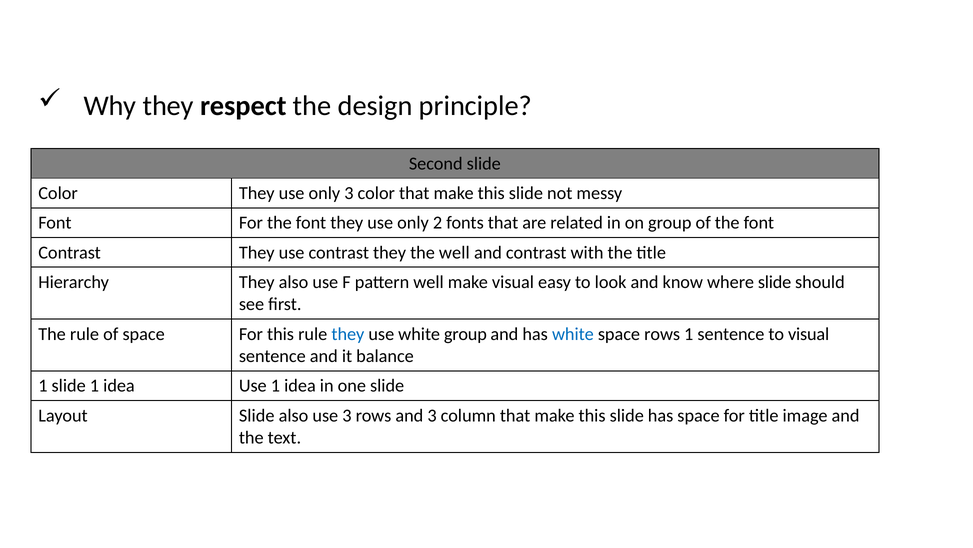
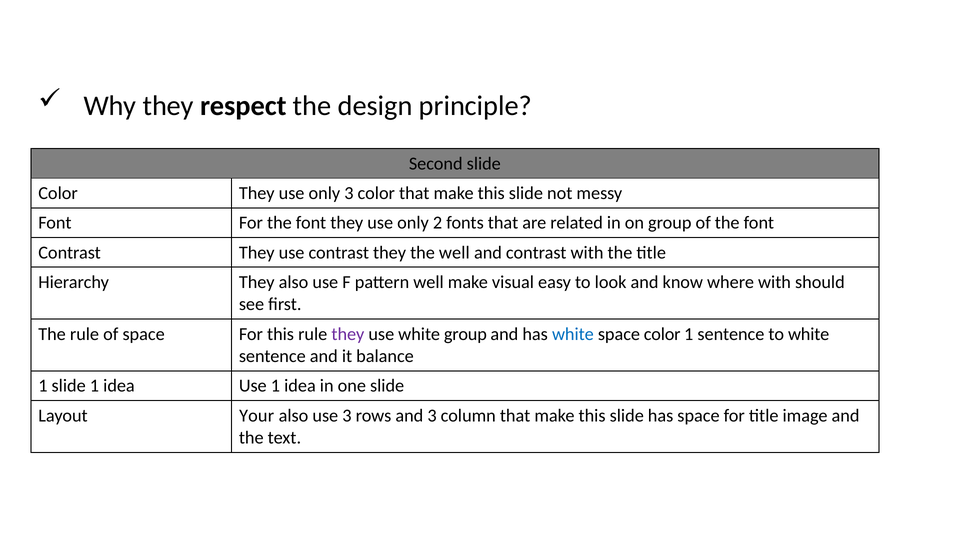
where slide: slide -> with (775, 282)
they colour: blue -> purple (348, 334)
space rows: rows -> color (662, 334)
to visual: visual -> white (809, 334)
Layout Slide: Slide -> Your (257, 415)
